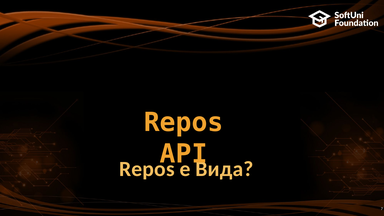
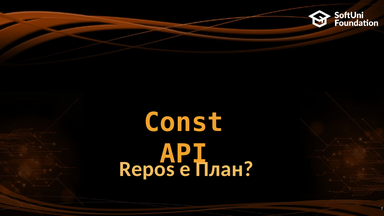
Repos: Repos -> Const (184, 122)
Вида: Вида -> План (224, 169)
